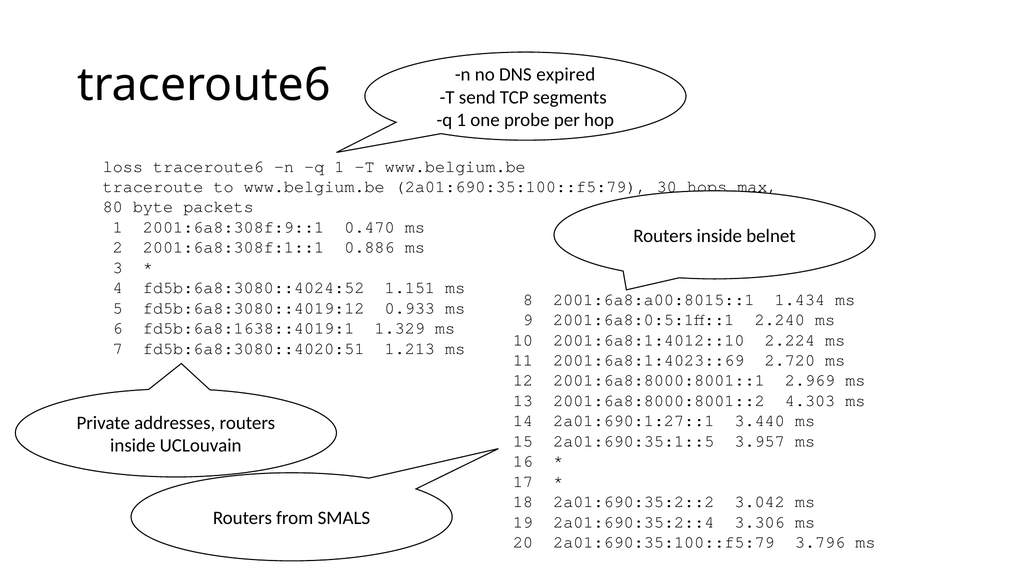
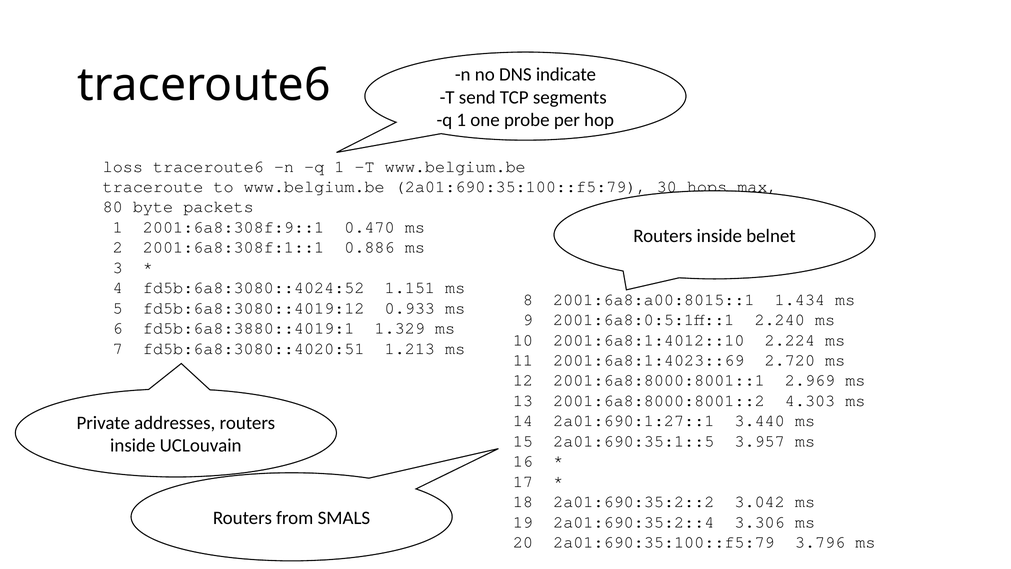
expired: expired -> indicate (566, 75)
fd5b:6a8:1638::4019:1: fd5b:6a8:1638::4019:1 -> fd5b:6a8:3880::4019:1 (249, 328)
